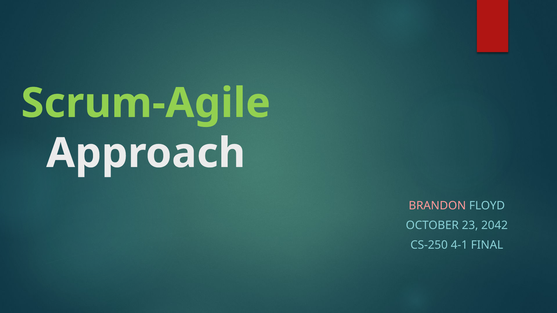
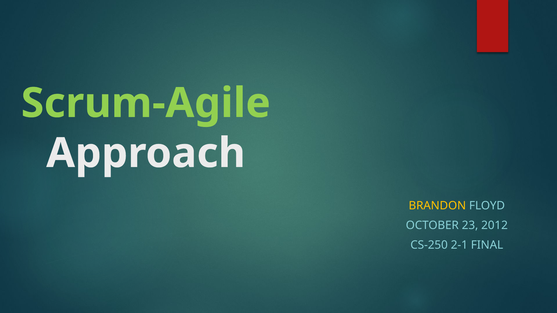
BRANDON colour: pink -> yellow (437, 206)
2042: 2042 -> 2012 (495, 226)
4-1: 4-1 -> 2-1 (459, 245)
